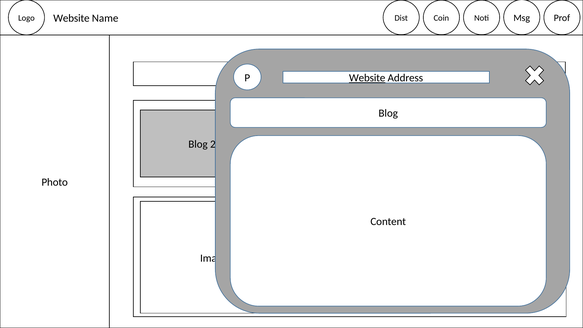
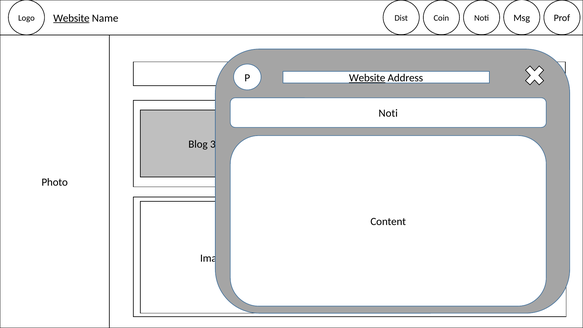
Website underline: none -> present (71, 18)
Blog: Blog -> Noti (388, 113)
2: 2 -> 3 (213, 144)
